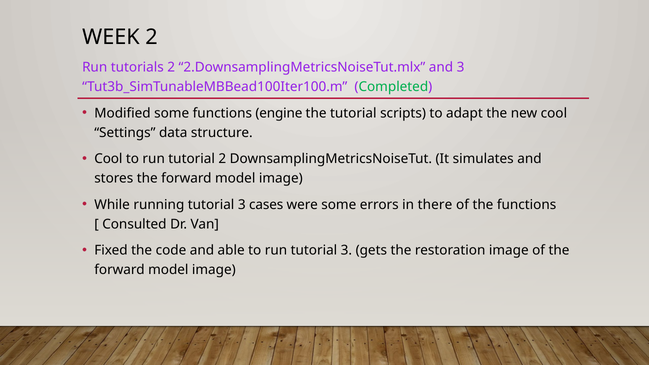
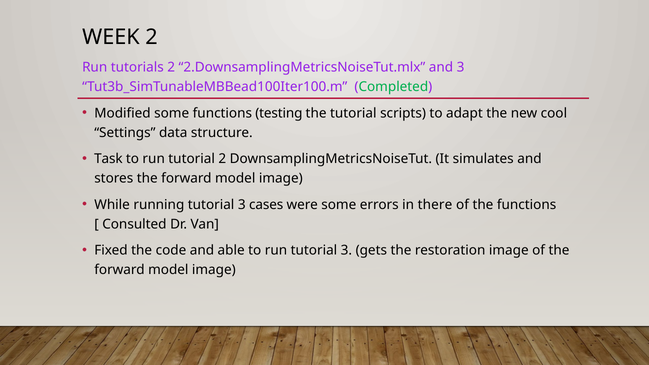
engine: engine -> testing (279, 113)
Cool: Cool -> Task (108, 159)
